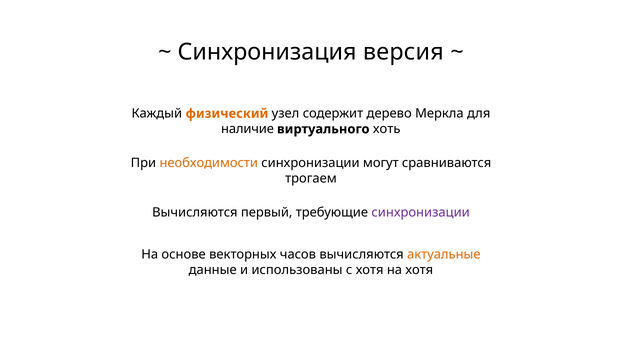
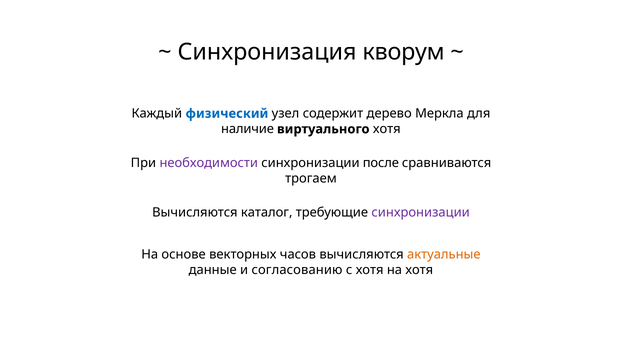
версия: версия -> кворум (404, 52)
физический colour: orange -> blue (227, 113)
виртуального хоть: хоть -> хотя (387, 129)
необходимости colour: orange -> purple (209, 163)
могут: могут -> после (381, 163)
первый: первый -> каталог (267, 213)
использованы: использованы -> согласованию (297, 270)
